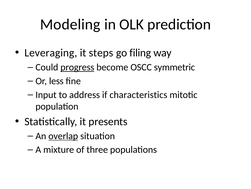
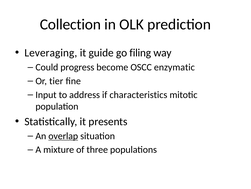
Modeling: Modeling -> Collection (70, 24)
steps: steps -> guide (101, 53)
progress underline: present -> none (77, 67)
symmetric: symmetric -> enzymatic (174, 67)
less: less -> tier (56, 81)
